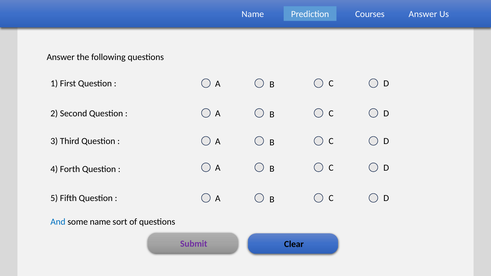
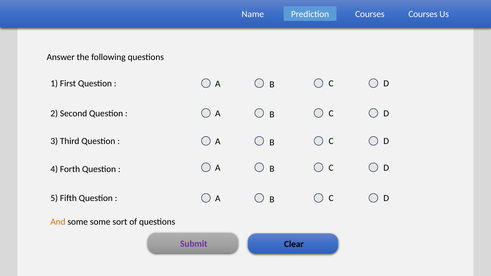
Courses Answer: Answer -> Courses (423, 14)
And colour: blue -> orange (58, 222)
some name: name -> some (100, 222)
